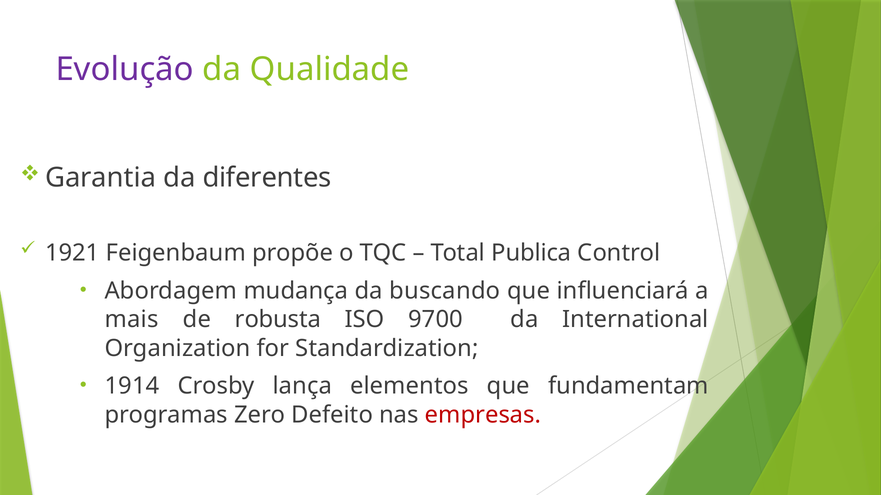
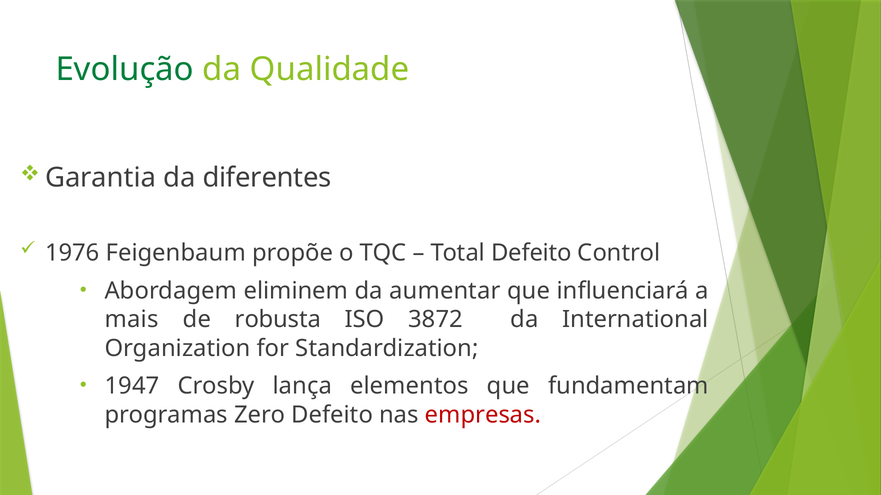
Evolução colour: purple -> green (125, 69)
1921: 1921 -> 1976 (72, 253)
Total Publica: Publica -> Defeito (531, 253)
mudança: mudança -> eliminem (296, 291)
buscando: buscando -> aumentar (445, 291)
9700: 9700 -> 3872 (436, 320)
1914: 1914 -> 1947 (132, 386)
